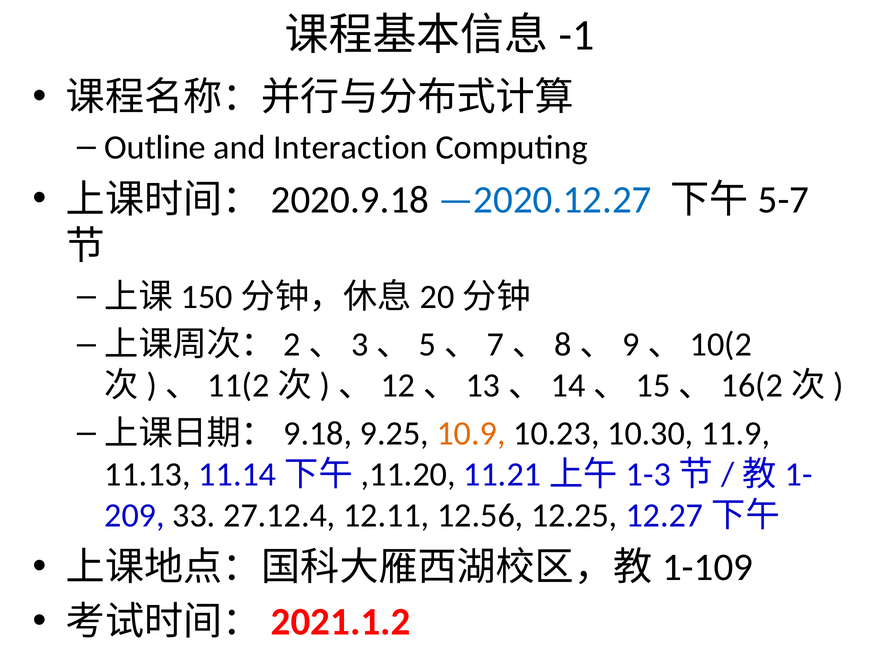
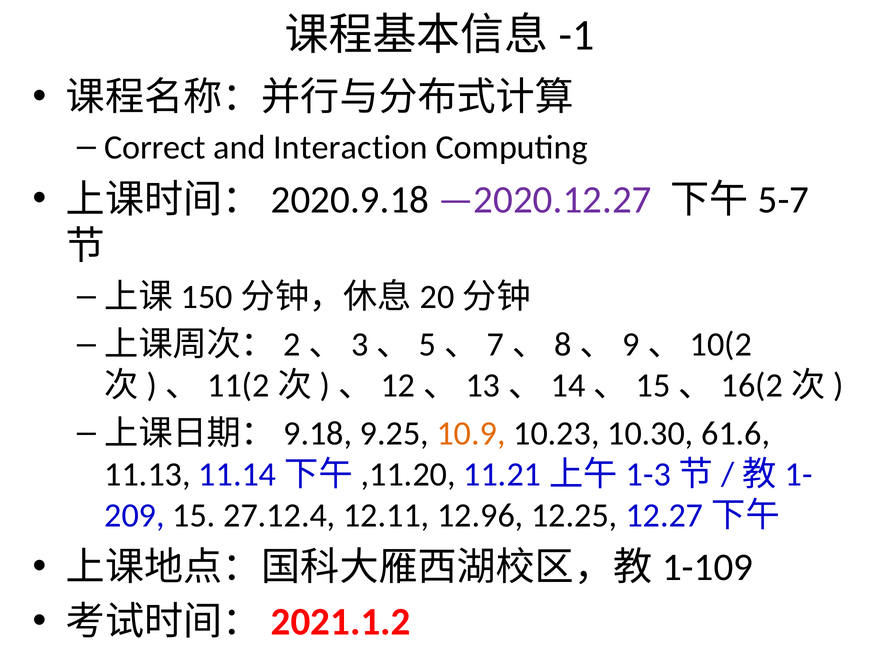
Outline: Outline -> Correct (155, 148)
—2020.12.27 colour: blue -> purple (545, 200)
11.9: 11.9 -> 61.6 (736, 434)
33: 33 -> 15 (194, 515)
12.56: 12.56 -> 12.96 (480, 515)
